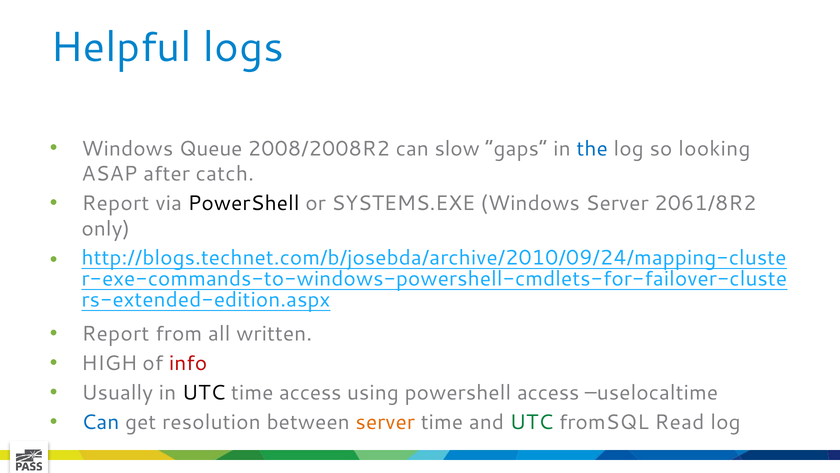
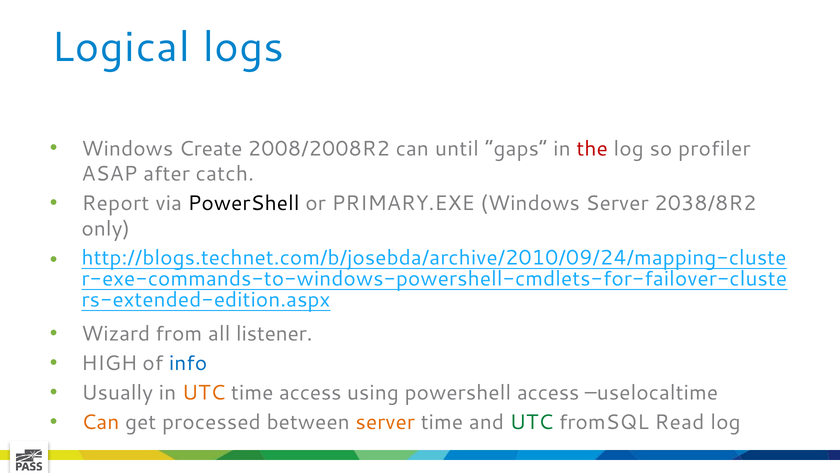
Helpful: Helpful -> Logical (121, 47)
Queue: Queue -> Create (211, 149)
slow: slow -> until (457, 149)
the colour: blue -> red (592, 149)
looking: looking -> profiler (714, 149)
SYSTEMS.EXE: SYSTEMS.EXE -> PRIMARY.EXE (403, 203)
2061/8R2: 2061/8R2 -> 2038/8R2 (705, 203)
Report: Report -> Wizard (116, 334)
written: written -> listener (274, 334)
info colour: red -> blue (188, 363)
UTC colour: black -> orange (204, 392)
Can colour: blue -> orange (100, 422)
resolution: resolution -> processed (211, 422)
